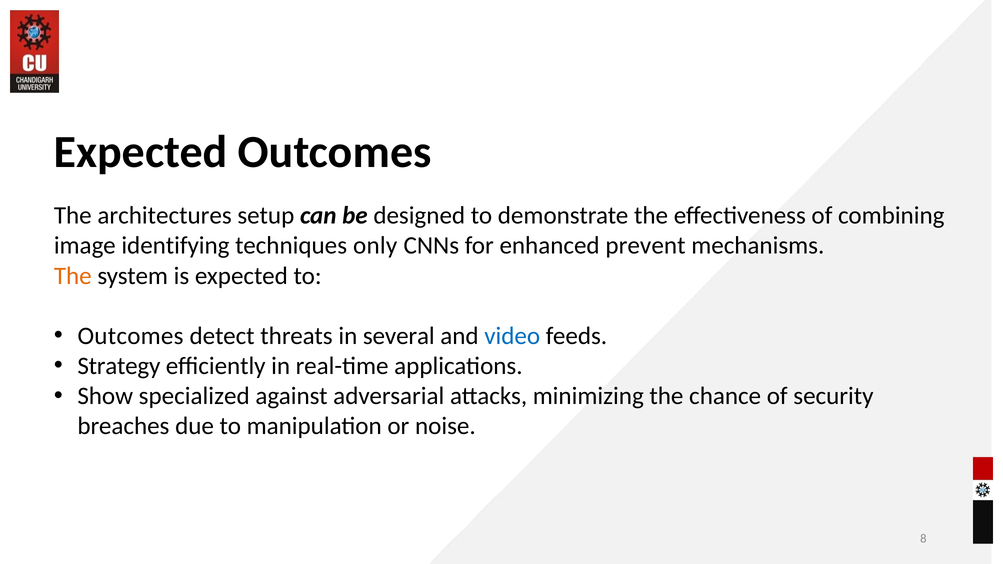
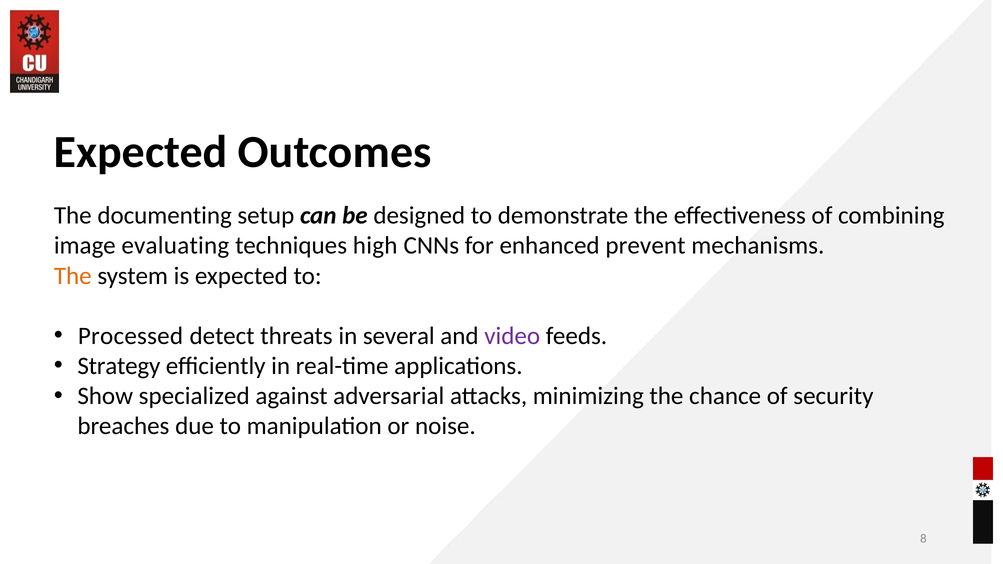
architectures: architectures -> documenting (165, 216)
identifying: identifying -> evaluating (175, 246)
only: only -> high (375, 246)
Outcomes: Outcomes -> Processed (131, 336)
video colour: blue -> purple (512, 336)
